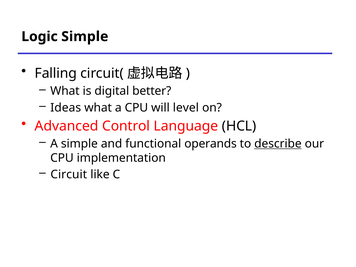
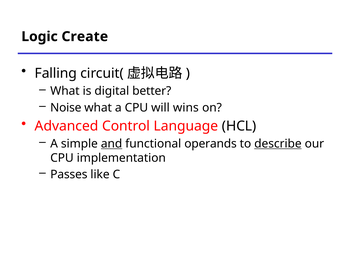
Logic Simple: Simple -> Create (85, 37)
Ideas: Ideas -> Noise (66, 108)
level: level -> wins (186, 108)
and underline: none -> present (112, 144)
Circuit: Circuit -> Passes (69, 174)
